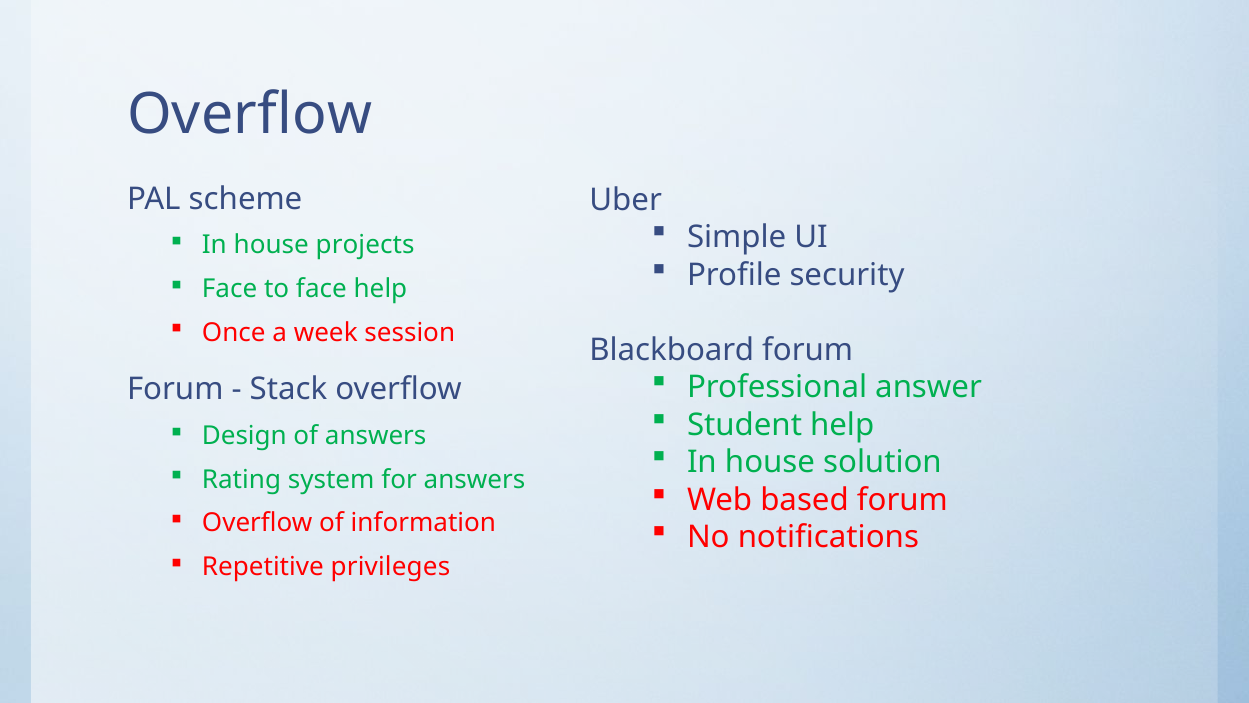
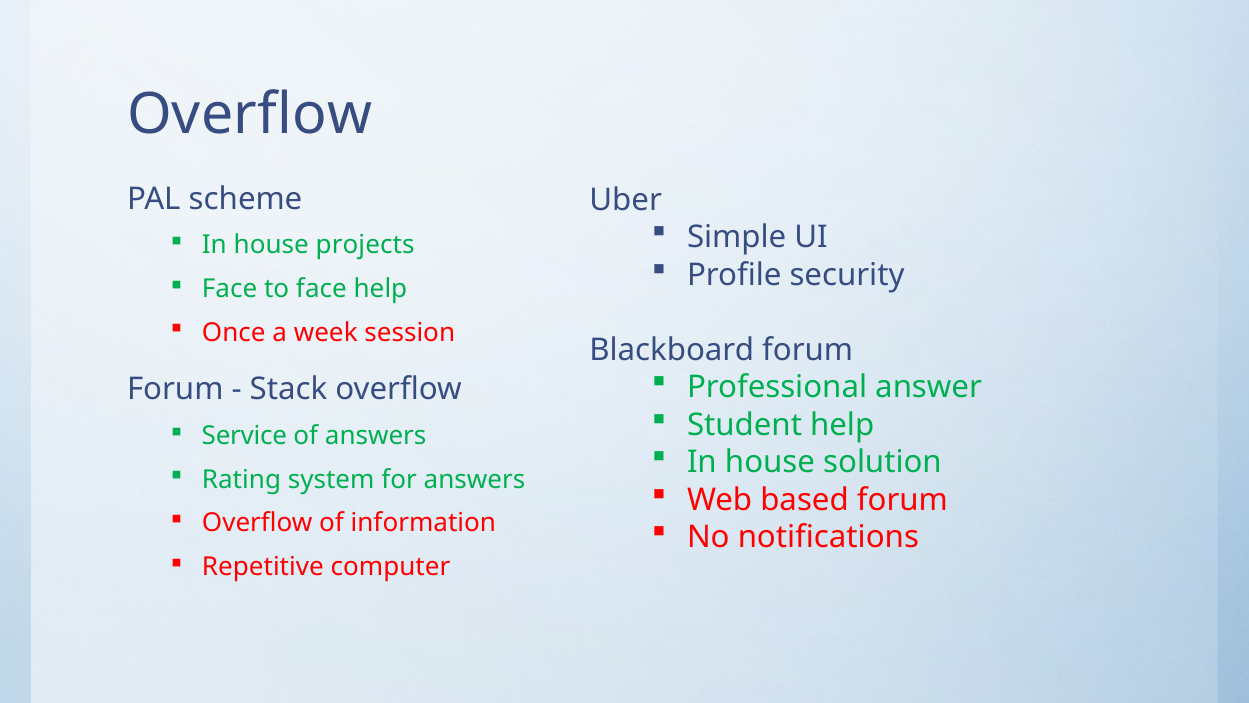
Design: Design -> Service (244, 436)
privileges: privileges -> computer (391, 567)
